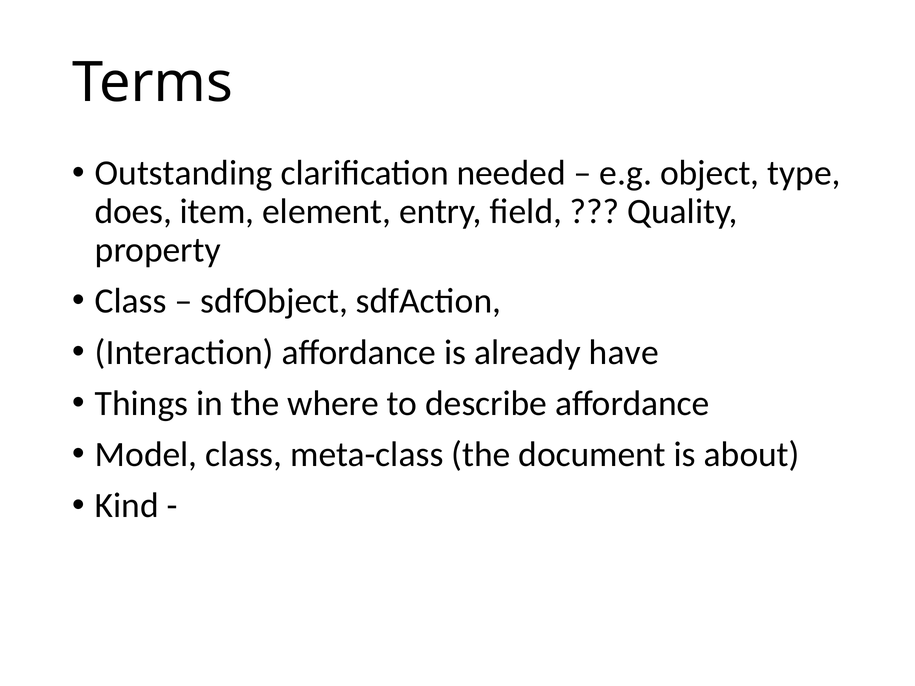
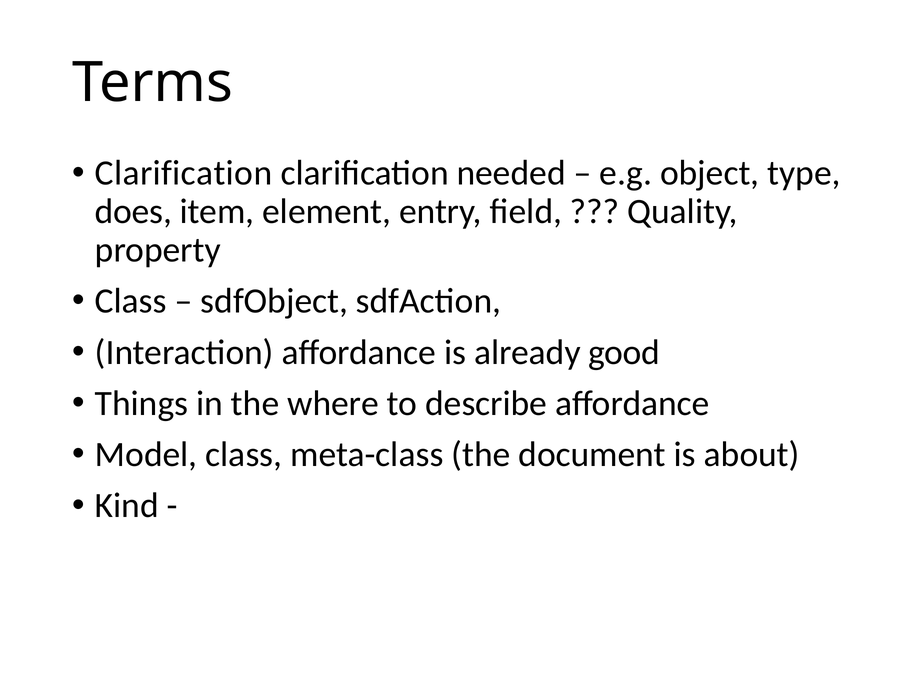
Outstanding: Outstanding -> Clarification (184, 173)
have: have -> good (624, 352)
